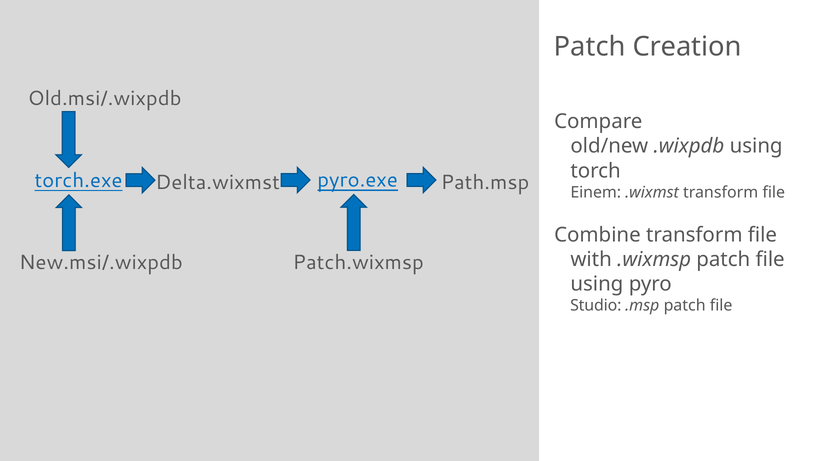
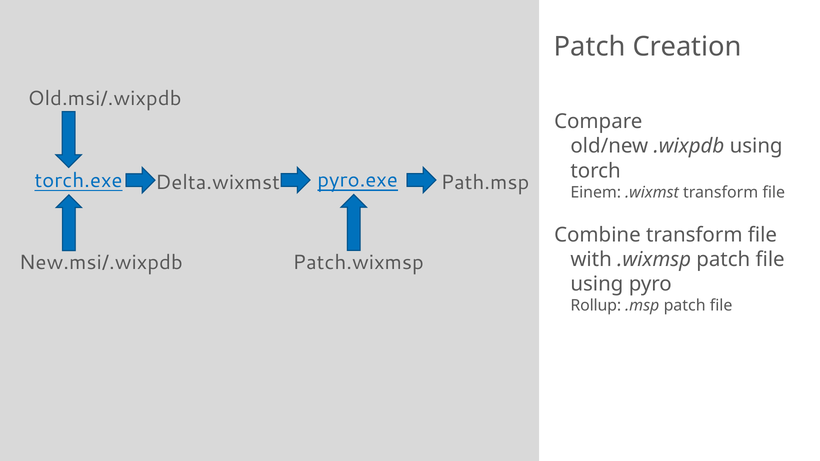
Studio: Studio -> Rollup (596, 306)
